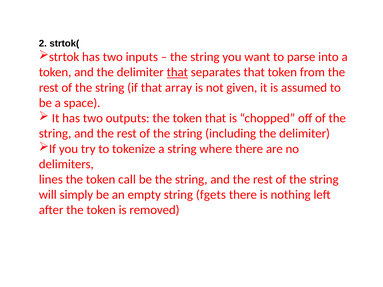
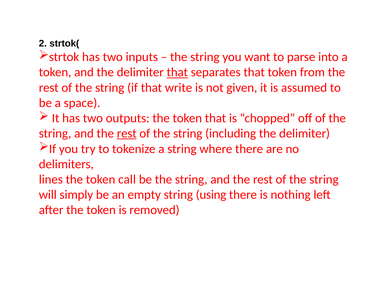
array: array -> write (179, 88)
rest underline: none -> present (127, 134)
fgets: fgets -> using (211, 195)
